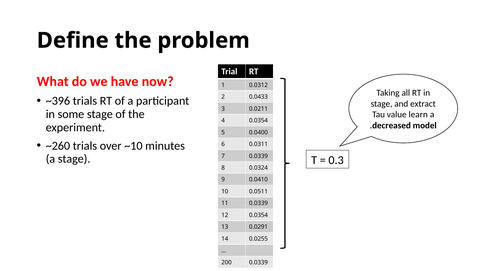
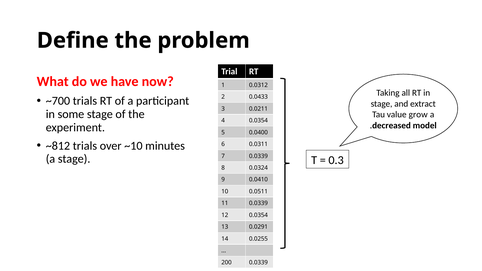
~396: ~396 -> ~700 (58, 101)
learn: learn -> grow (418, 115)
~260: ~260 -> ~812 (58, 146)
